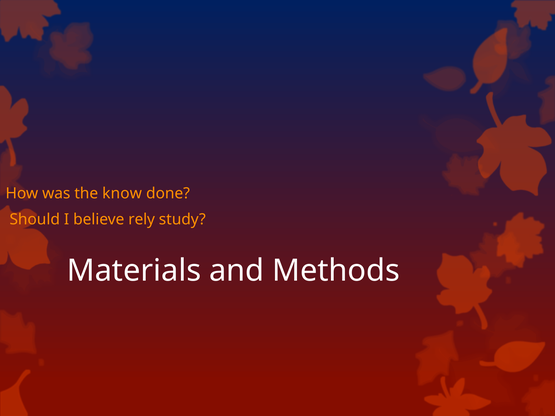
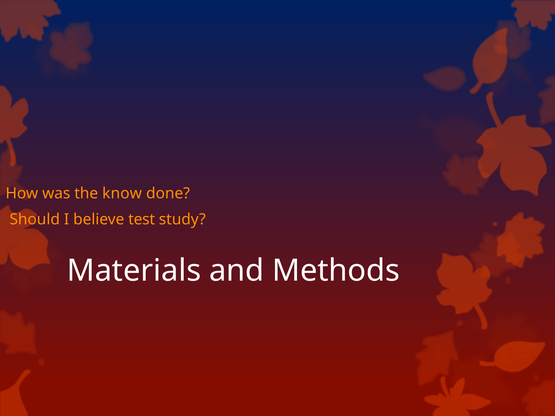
rely: rely -> test (142, 220)
